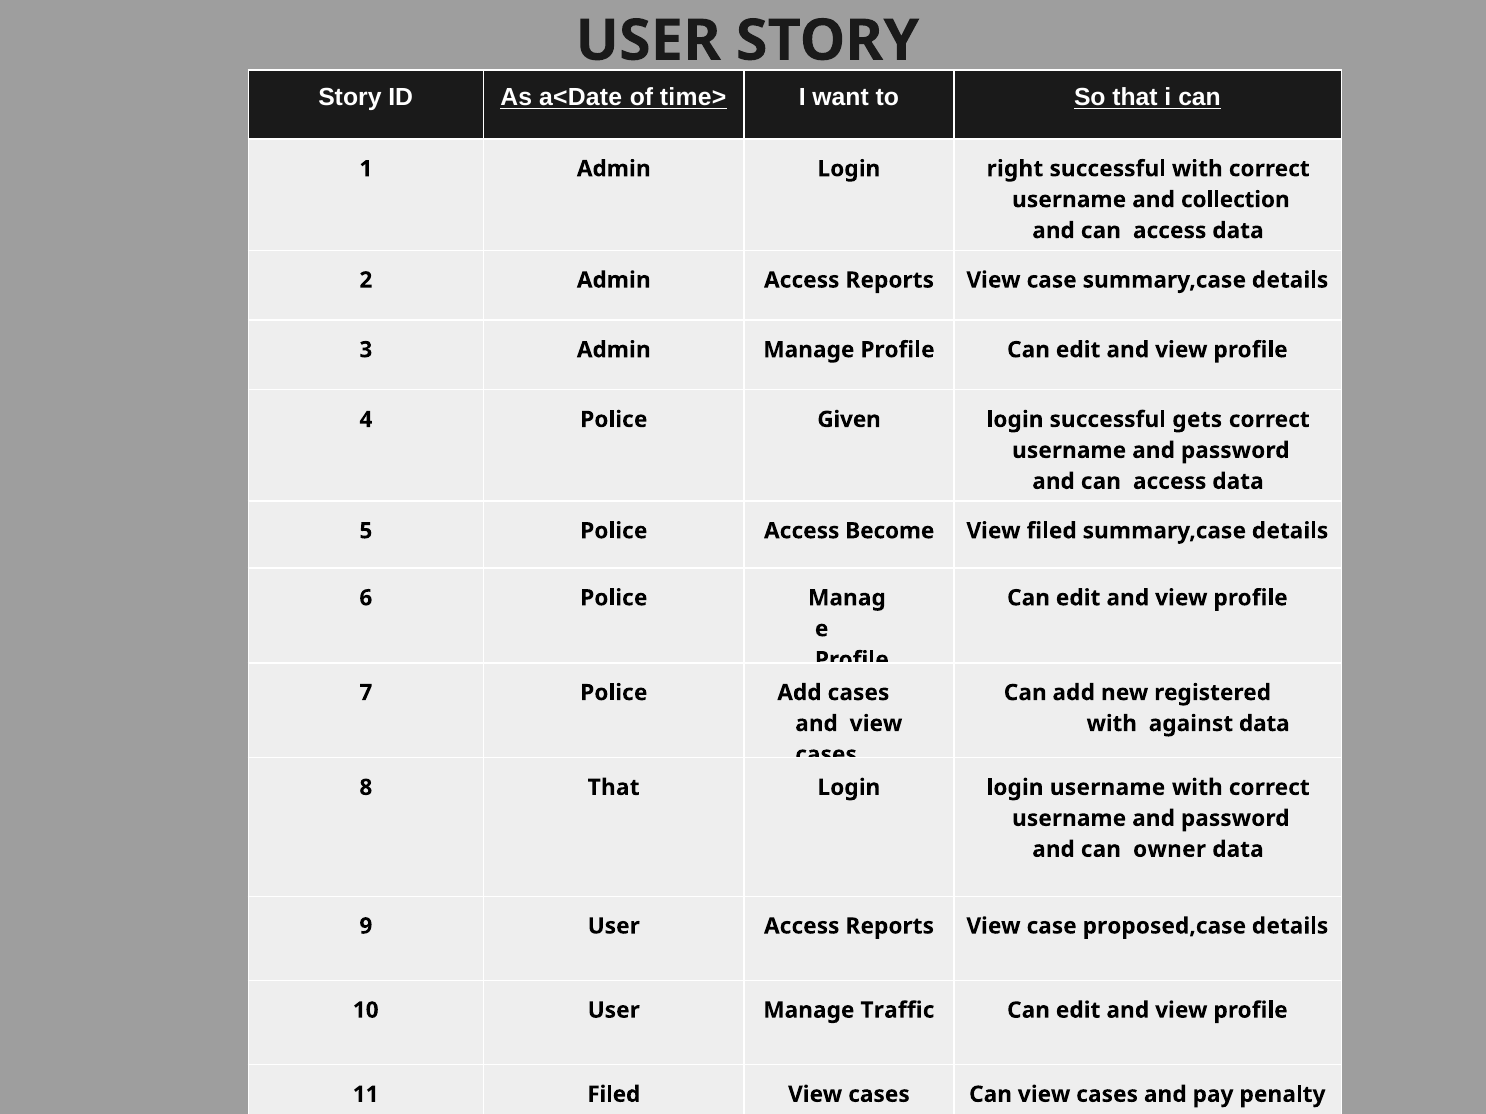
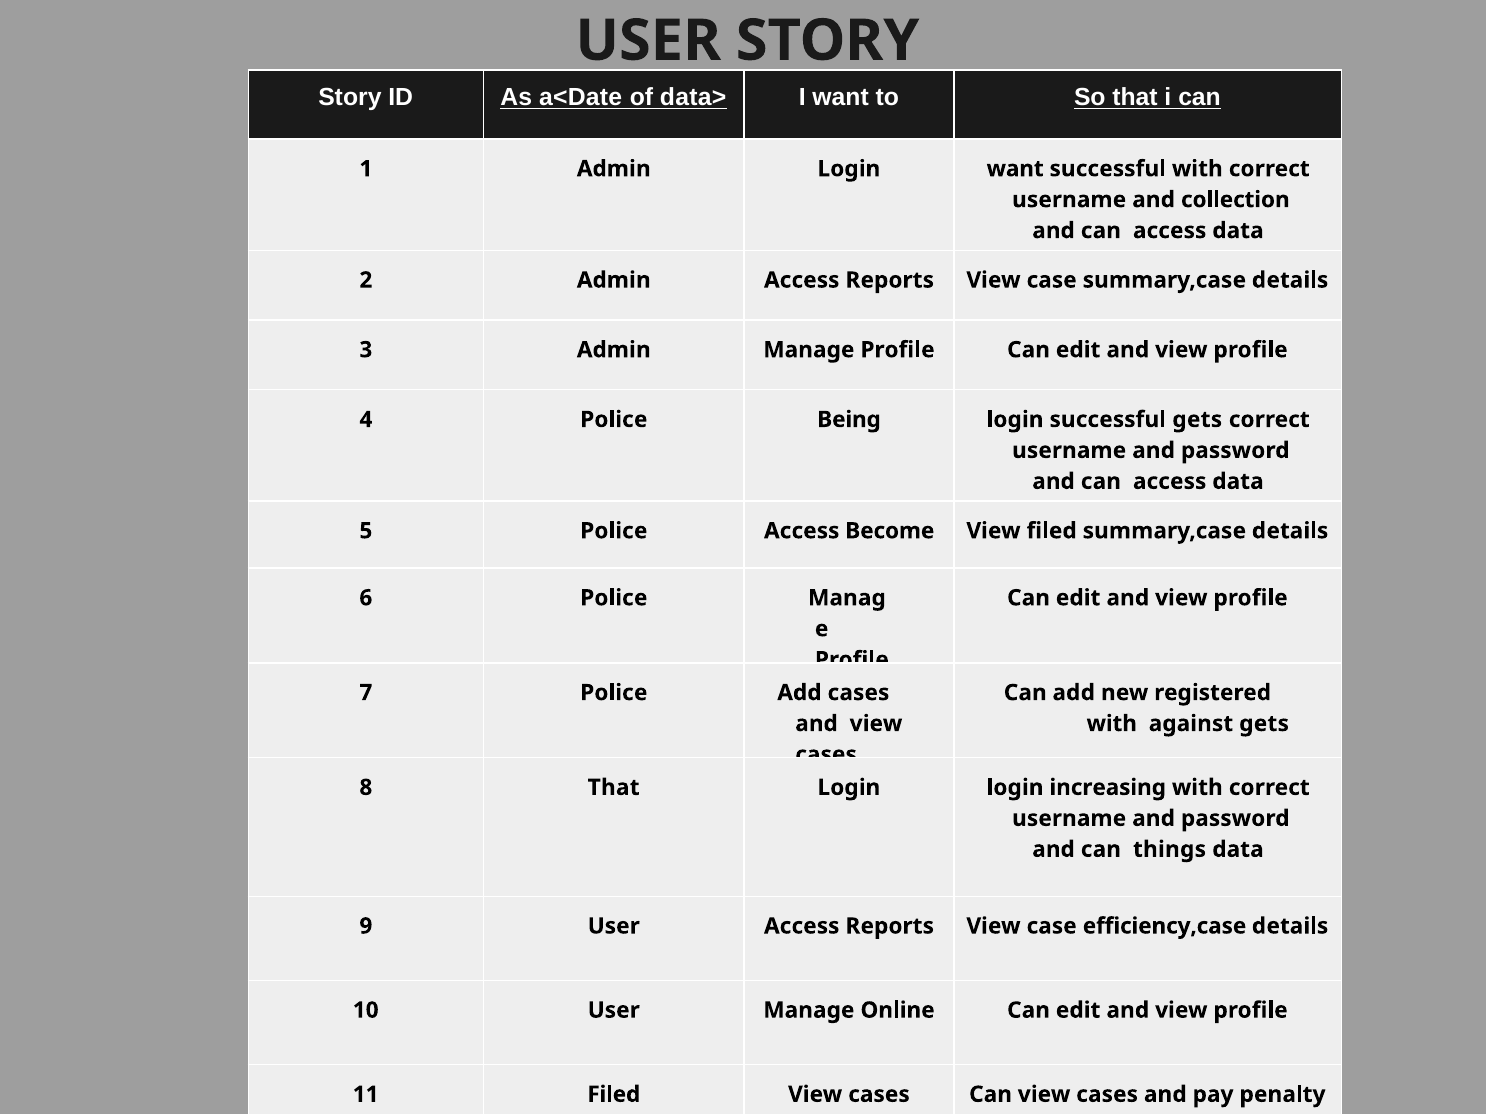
time>: time> -> data> (693, 97)
Login right: right -> want (1015, 169)
Given: Given -> Being (849, 420)
against data: data -> gets (1264, 724)
login username: username -> increasing (1108, 788)
owner: owner -> things (1170, 850)
proposed,case: proposed,case -> efﬁciency,case (1164, 926)
Trafﬁc: Trafﬁc -> Online (898, 1011)
